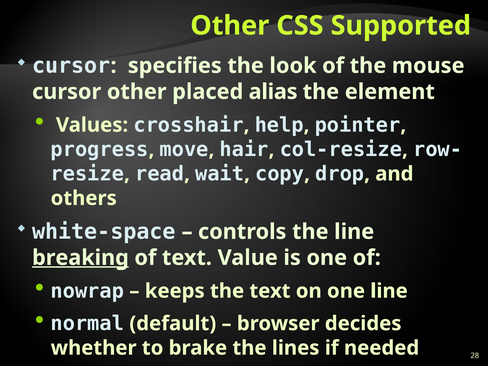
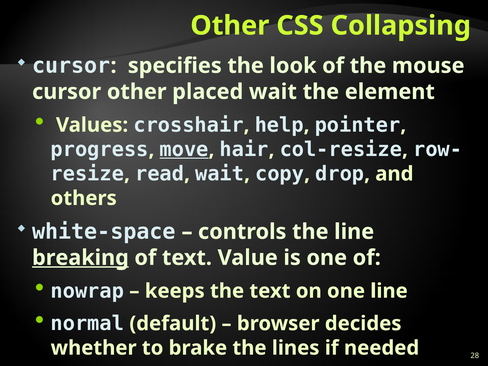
Supported: Supported -> Collapsing (401, 26)
placed alias: alias -> wait (273, 92)
move underline: none -> present (184, 149)
